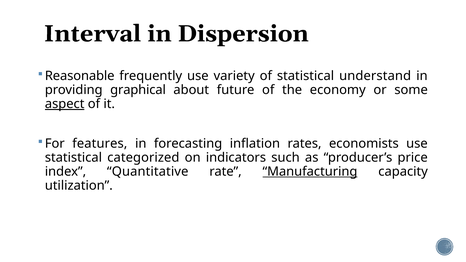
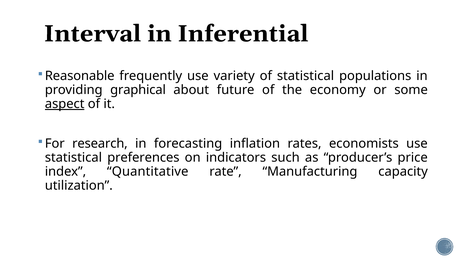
Dispersion: Dispersion -> Inferential (243, 34)
understand: understand -> populations (375, 76)
features: features -> research (100, 144)
categorized: categorized -> preferences (143, 158)
Manufacturing underline: present -> none (310, 172)
